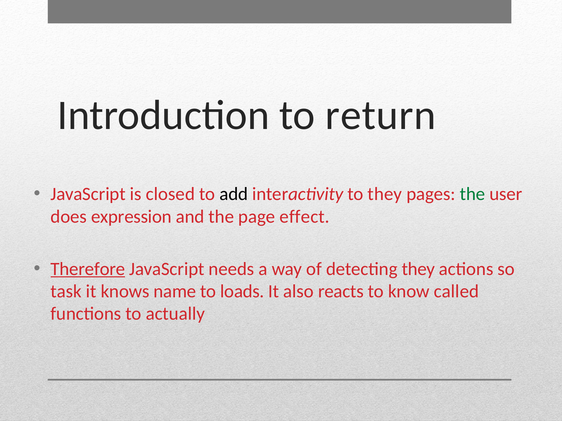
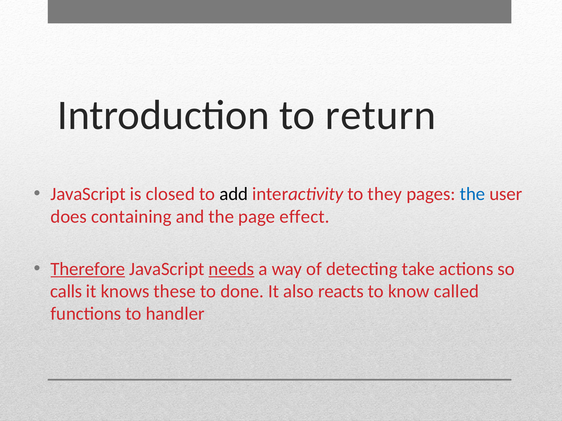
the colour: green -> blue (472, 194)
expression: expression -> containing (131, 217)
needs underline: none -> present (231, 269)
detecting they: they -> take (418, 269)
task: task -> calls (66, 292)
name: name -> these (175, 292)
loads: loads -> done (242, 292)
actually: actually -> handler (175, 314)
